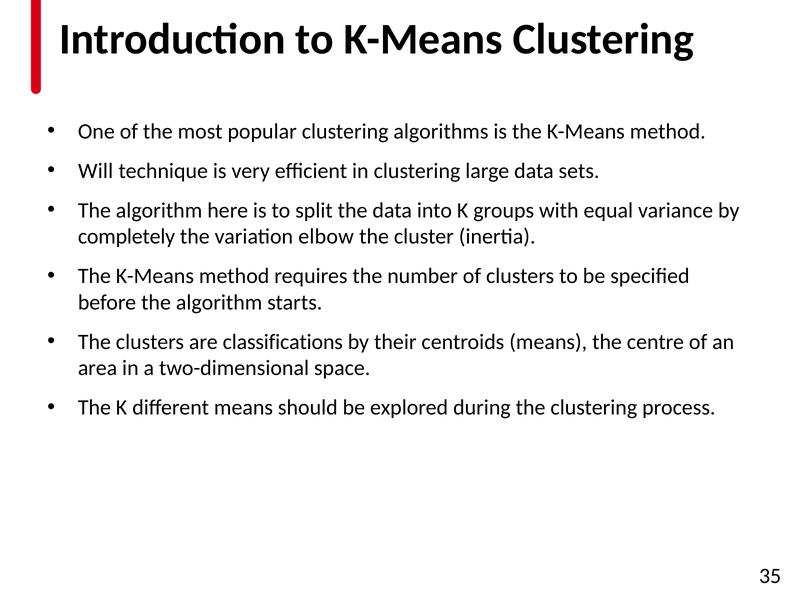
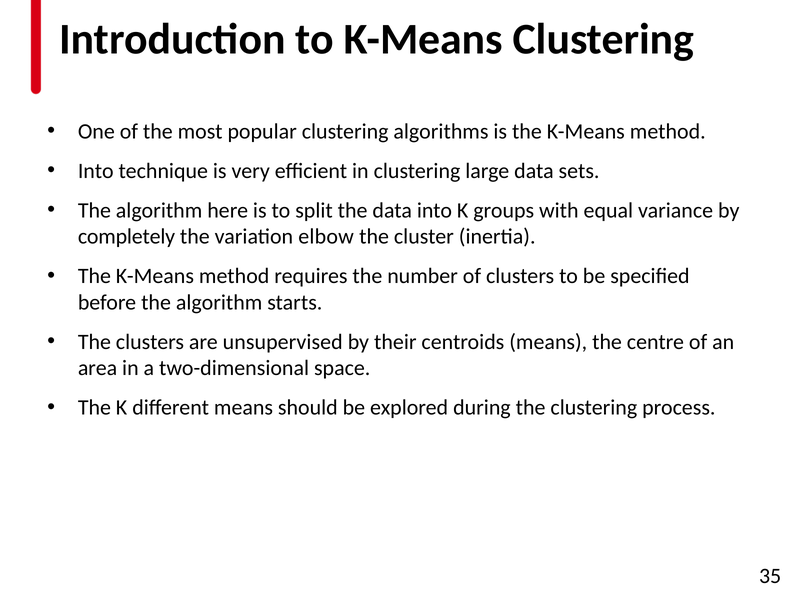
Will: Will -> Into (96, 171)
classifications: classifications -> unsupervised (283, 342)
